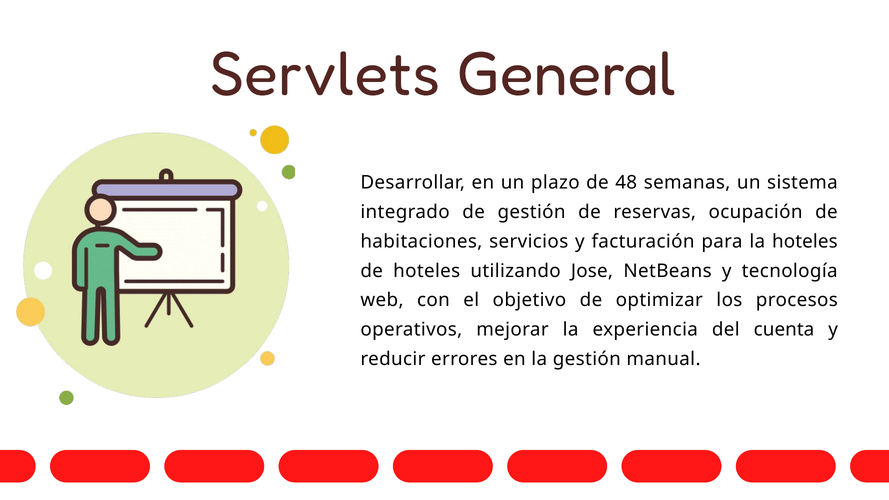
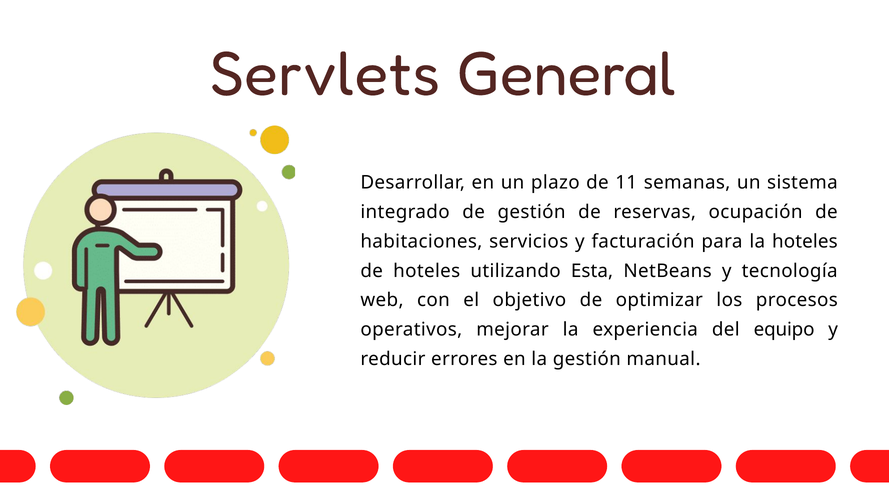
48: 48 -> 11 (626, 183)
Jose: Jose -> Esta (592, 271)
cuenta: cuenta -> equipo (784, 330)
